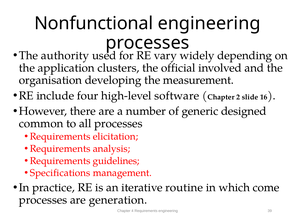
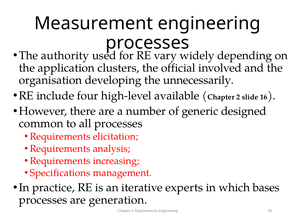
Nonfunctional: Nonfunctional -> Measurement (94, 23)
measurement: measurement -> unnecessarily (198, 80)
software: software -> available (177, 96)
guidelines: guidelines -> increasing (116, 161)
routine: routine -> experts (184, 188)
come: come -> bases (266, 188)
